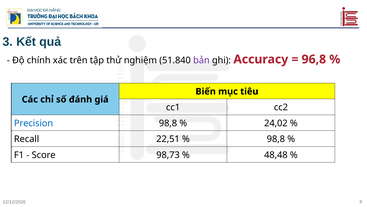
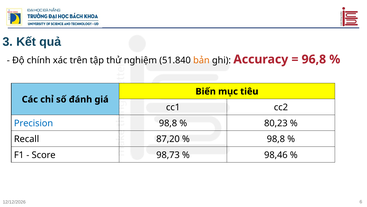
bản colour: purple -> orange (201, 60)
24,02: 24,02 -> 80,23 (276, 123)
22,51: 22,51 -> 87,20 (168, 139)
48,48: 48,48 -> 98,46 (276, 155)
